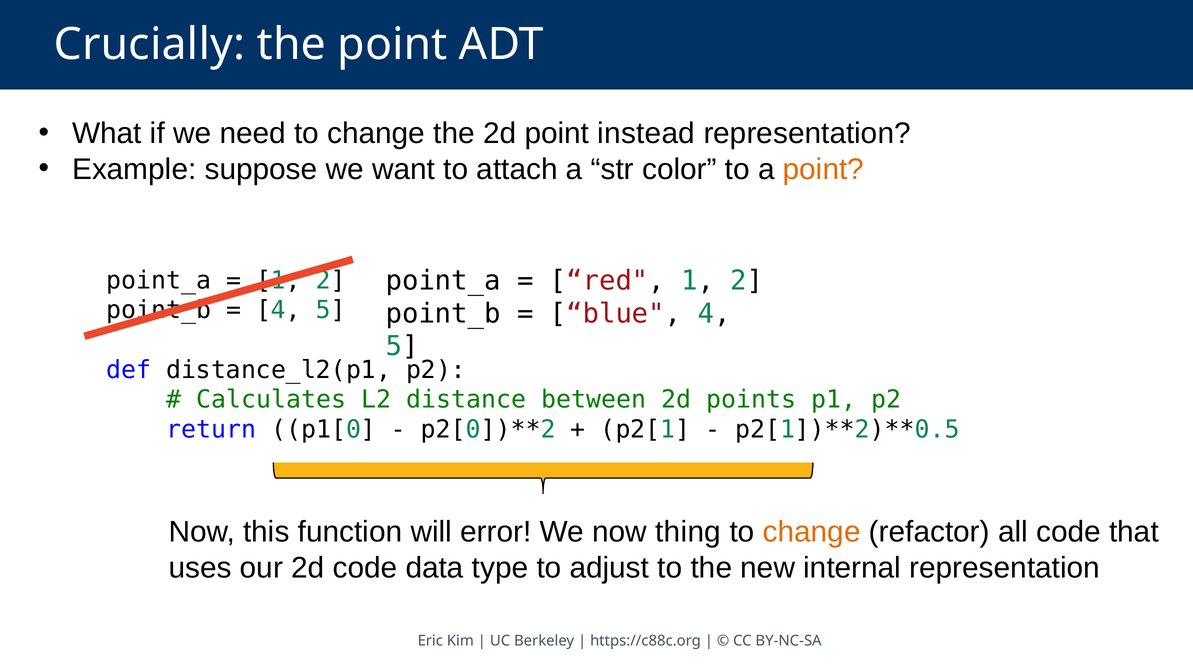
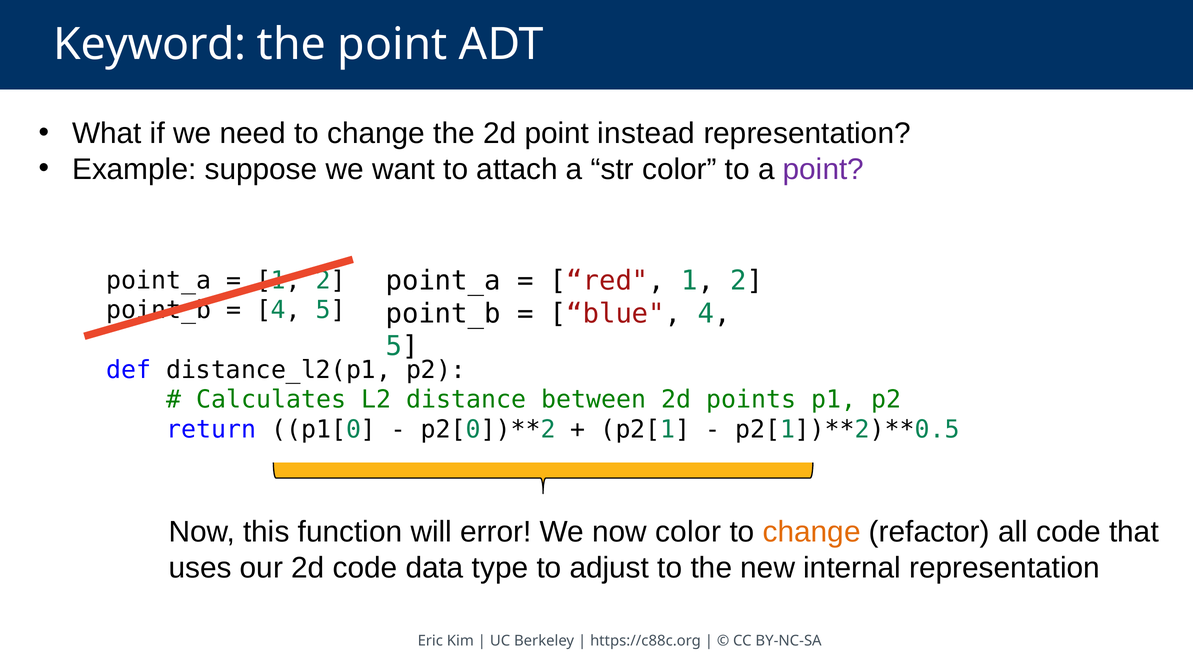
Crucially: Crucially -> Keyword (150, 44)
point colour: orange -> purple (823, 169)
now thing: thing -> color (688, 532)
